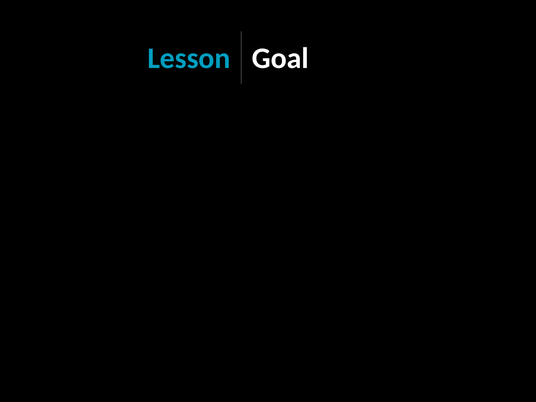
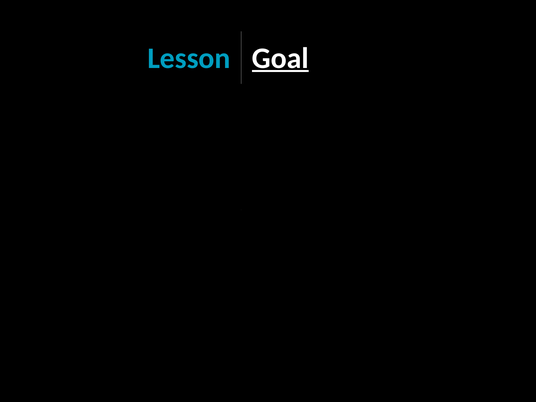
Goal underline: none -> present (280, 58)
